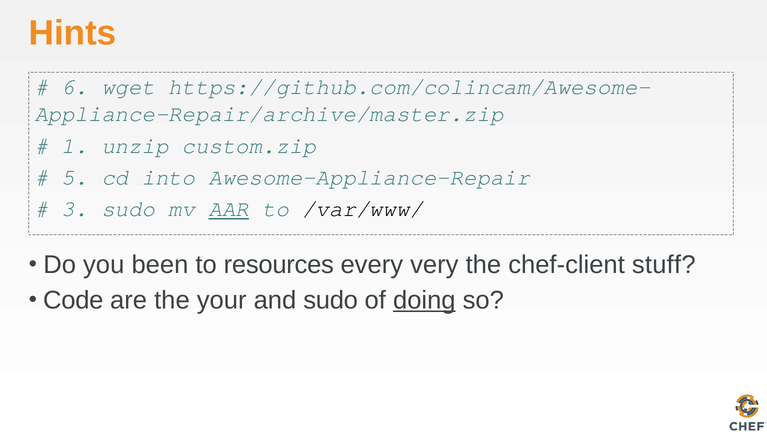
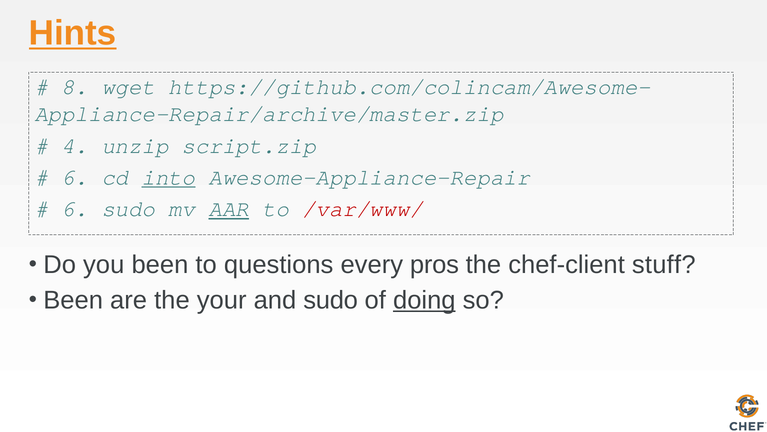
Hints underline: none -> present (73, 33)
6: 6 -> 8 (75, 87)
1: 1 -> 4 (75, 145)
custom.zip: custom.zip -> script.zip (249, 145)
5: 5 -> 6 (75, 177)
into underline: none -> present (168, 177)
3: 3 -> 6 (75, 209)
/var/www/ colour: black -> red (363, 209)
resources: resources -> questions (279, 264)
very: very -> pros (434, 264)
Code: Code -> Been (73, 300)
